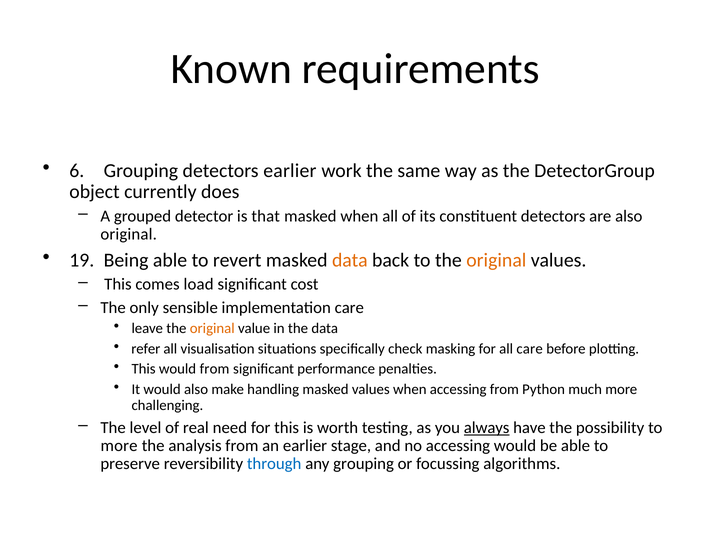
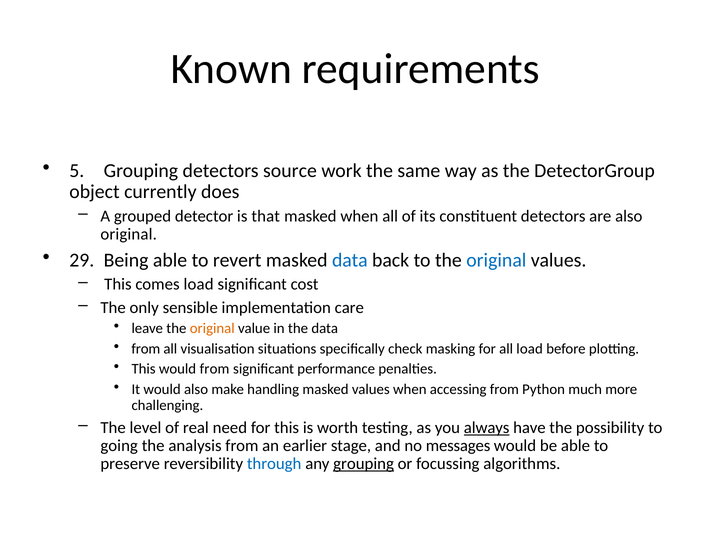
6: 6 -> 5 (77, 171)
detectors earlier: earlier -> source (290, 171)
19: 19 -> 29 (82, 260)
data colour: orange -> blue (350, 260)
original colour: orange -> blue (496, 260)
refer: refer -> from (146, 349)
all care: care -> load (530, 349)
more: more -> going (119, 446)
no accessing: accessing -> messages (458, 446)
grouping underline: none -> present (364, 464)
